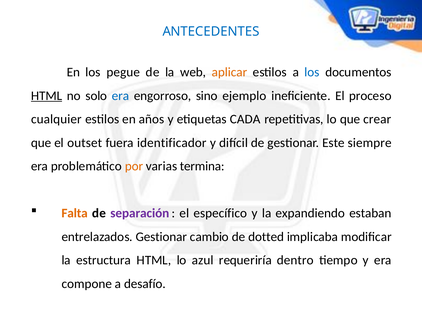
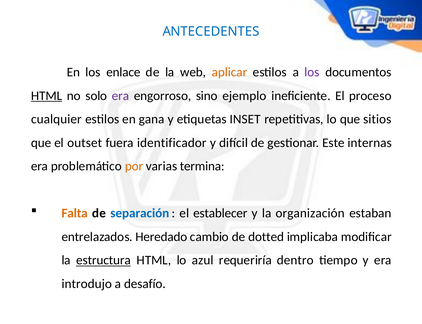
pegue: pegue -> enlace (123, 72)
los colour: blue -> purple (312, 72)
era colour: blue -> purple (120, 96)
años: años -> gana (152, 119)
CADA: CADA -> INSET (245, 119)
crear: crear -> sitios (377, 119)
siempre: siempre -> internas (370, 143)
separación colour: purple -> blue (140, 213)
específico: específico -> establecer (220, 213)
expandiendo: expandiendo -> organización (310, 213)
entrelazados Gestionar: Gestionar -> Heredado (161, 237)
estructura underline: none -> present (103, 260)
compone: compone -> introdujo (87, 284)
